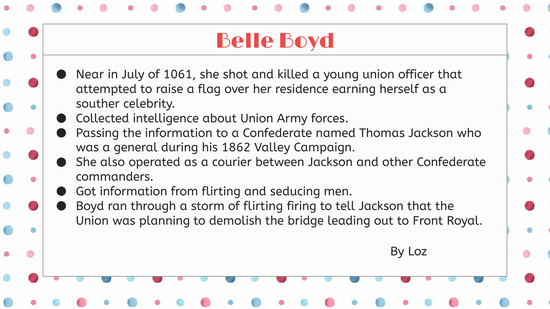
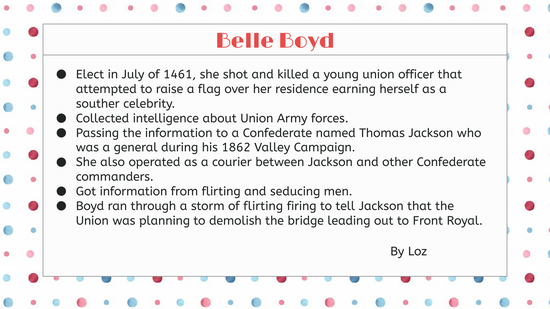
Near: Near -> Elect (90, 75)
1061: 1061 -> 1461 (180, 75)
